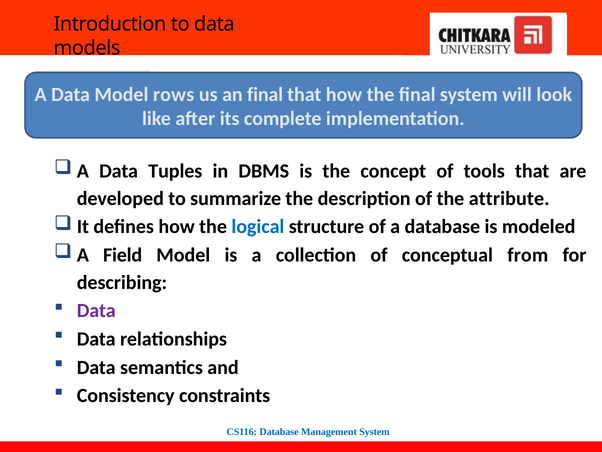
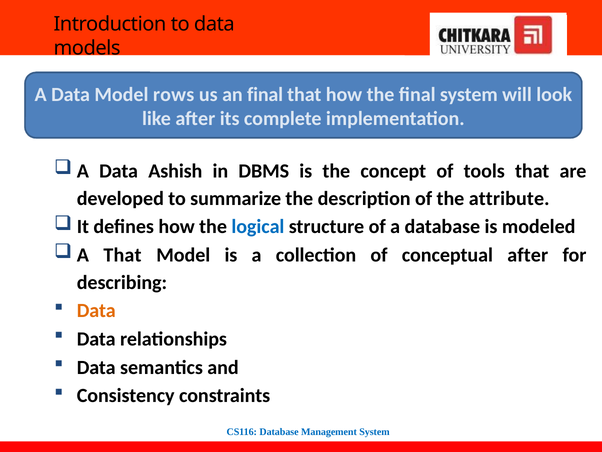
Tuples: Tuples -> Ashish (175, 171)
A Field: Field -> That (122, 255)
conceptual from: from -> after (528, 255)
Data colour: purple -> orange (96, 310)
